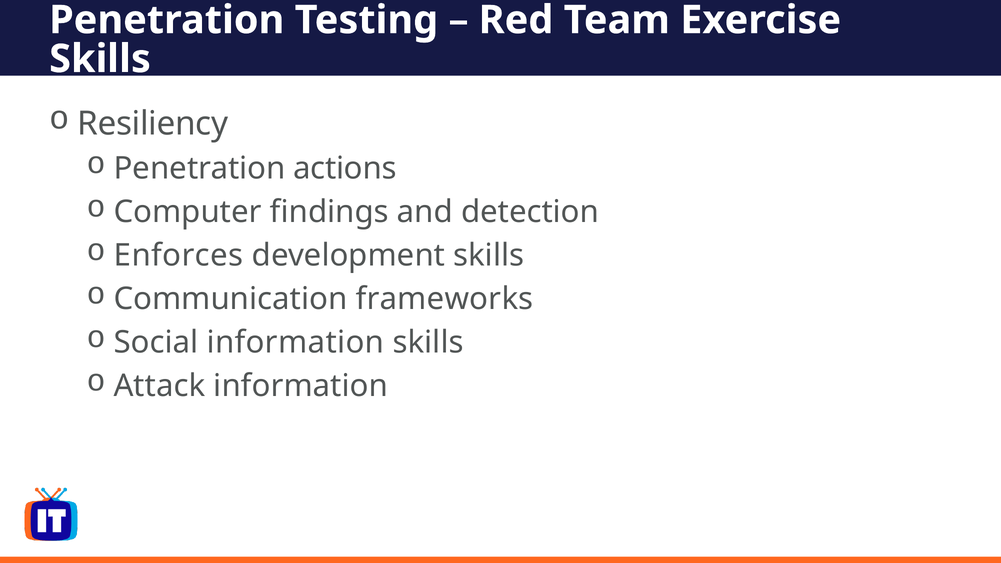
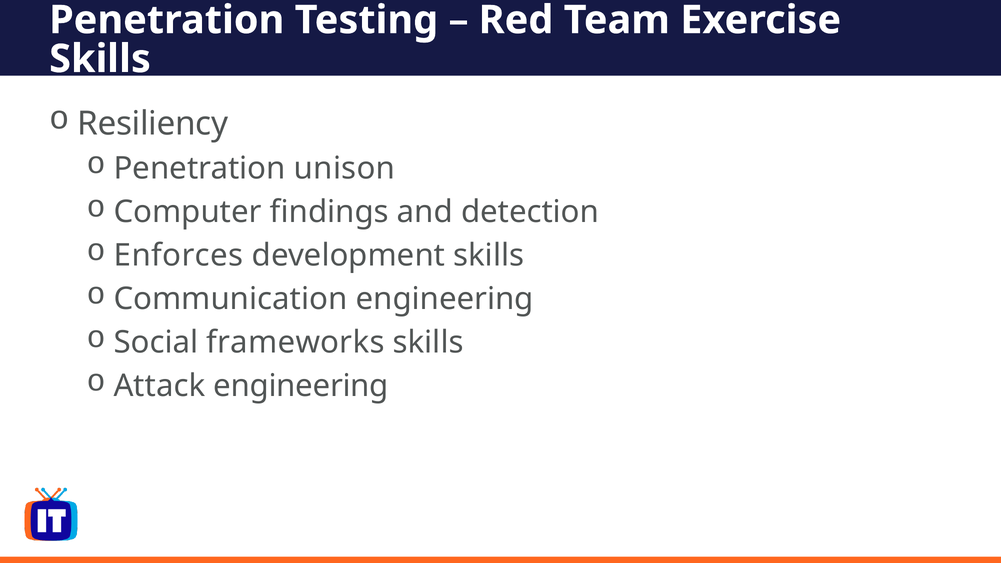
actions: actions -> unison (345, 168)
Communication frameworks: frameworks -> engineering (445, 299)
Social information: information -> frameworks (295, 342)
Attack information: information -> engineering (301, 386)
